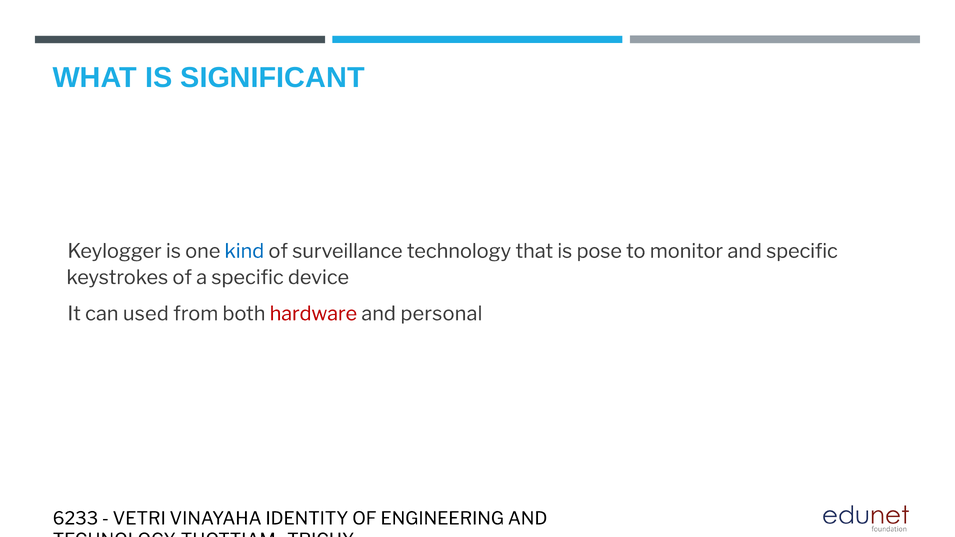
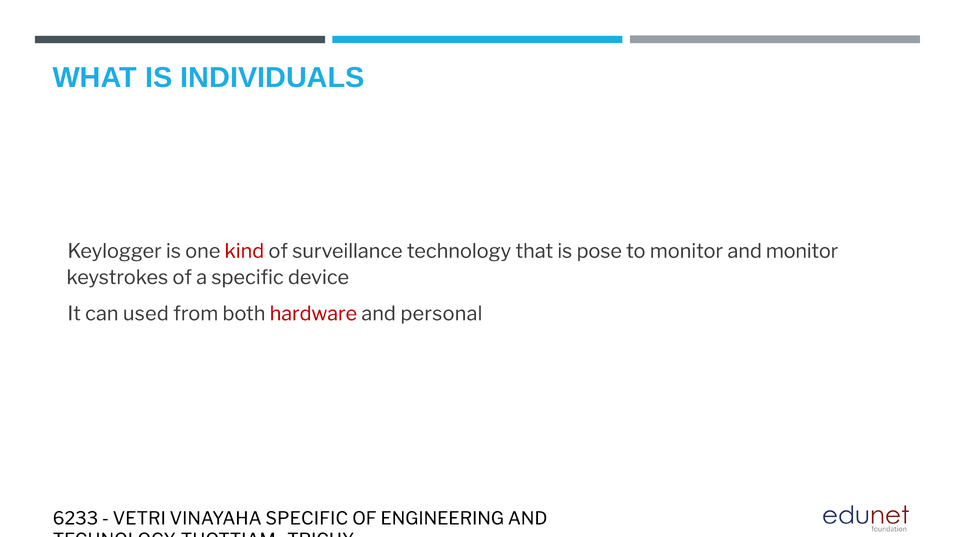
SIGNIFICANT: SIGNIFICANT -> INDIVIDUALS (272, 78)
kind colour: blue -> red (244, 251)
and specific: specific -> monitor (802, 251)
VINAYAHA IDENTITY: IDENTITY -> SPECIFIC (307, 519)
